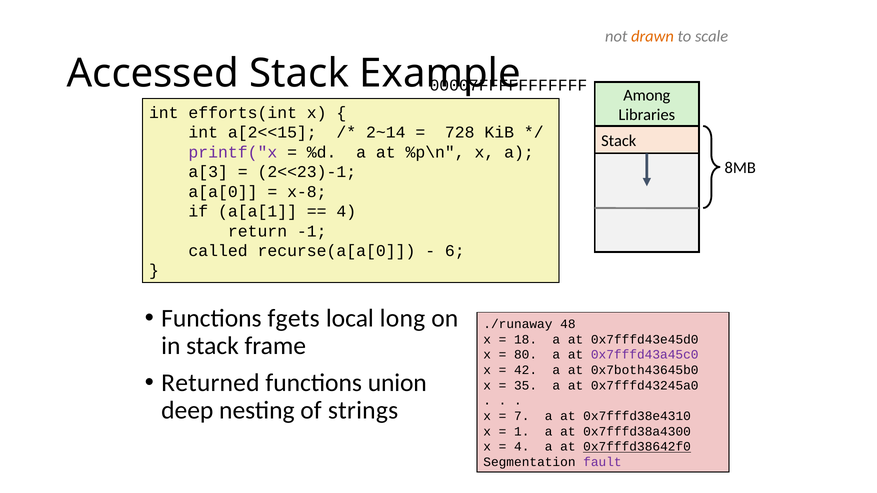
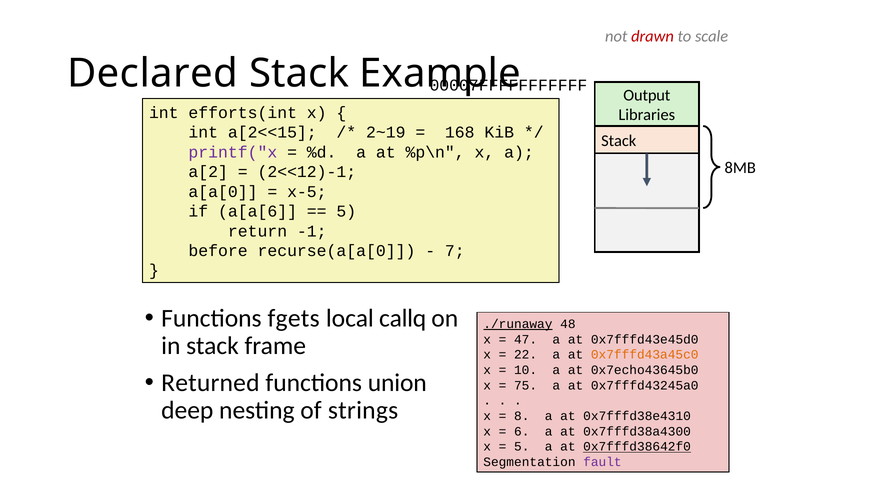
drawn colour: orange -> red (653, 36)
Accessed: Accessed -> Declared (153, 74)
Among: Among -> Output (647, 95)
2~14: 2~14 -> 2~19 (386, 133)
728: 728 -> 168 (460, 133)
a[3: a[3 -> a[2 (208, 172)
2<<23)-1: 2<<23)-1 -> 2<<12)-1 (307, 172)
x-8: x-8 -> x-5 (307, 192)
a[a[1: a[a[1 -> a[a[6 (258, 211)
4: 4 -> 5 (346, 211)
called: called -> before (218, 251)
6: 6 -> 7 (455, 251)
long: long -> callq (403, 318)
./runaway underline: none -> present (518, 324)
18: 18 -> 47 (526, 340)
80: 80 -> 22 (526, 355)
0x7fffd43a45c0 colour: purple -> orange (645, 355)
42: 42 -> 10 (526, 370)
0x7both43645b0: 0x7both43645b0 -> 0x7echo43645b0 (645, 370)
35: 35 -> 75 (526, 386)
7: 7 -> 8 (522, 416)
1: 1 -> 6 (522, 432)
4: 4 -> 5 (522, 447)
